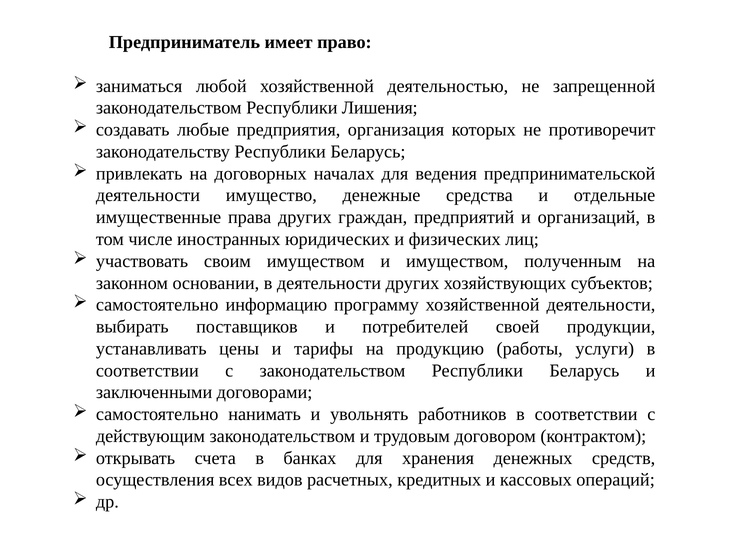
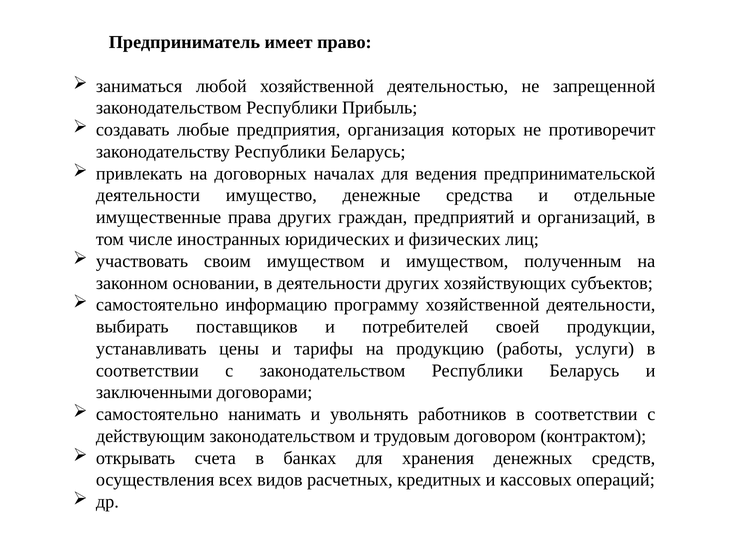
Лишения: Лишения -> Прибыль (380, 108)
